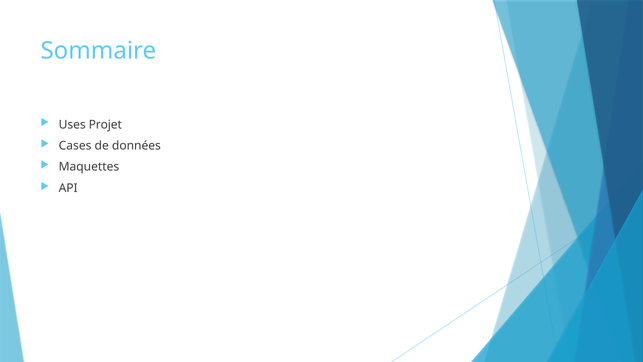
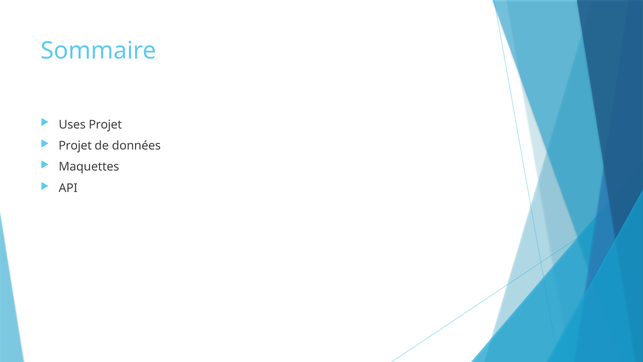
Cases: Cases -> Projet (75, 146)
